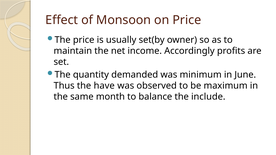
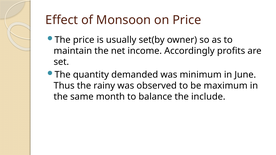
have: have -> rainy (104, 86)
